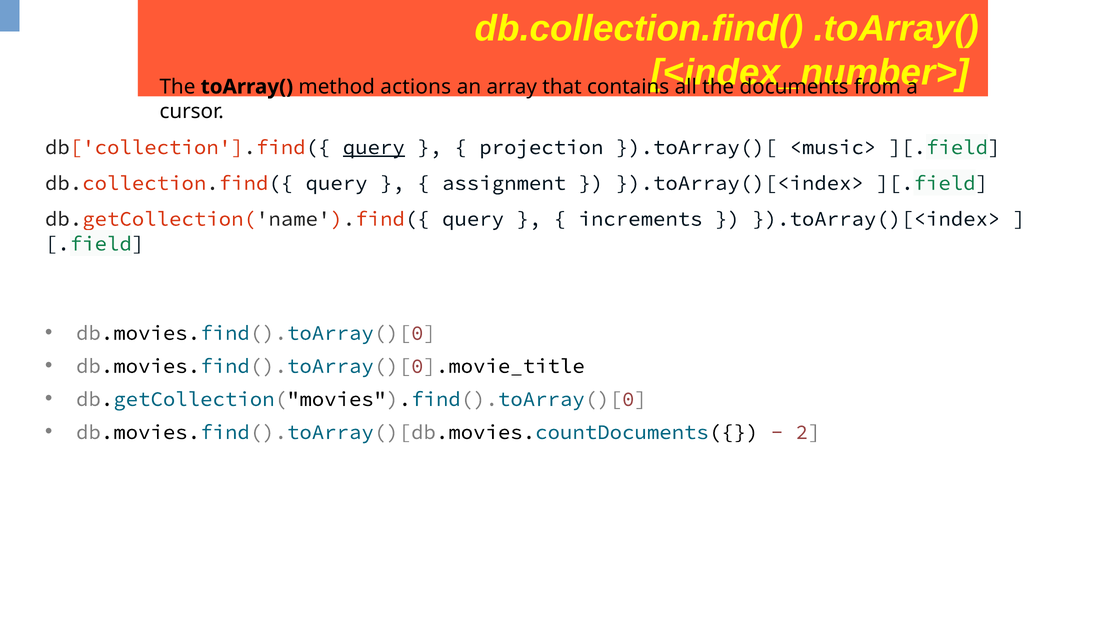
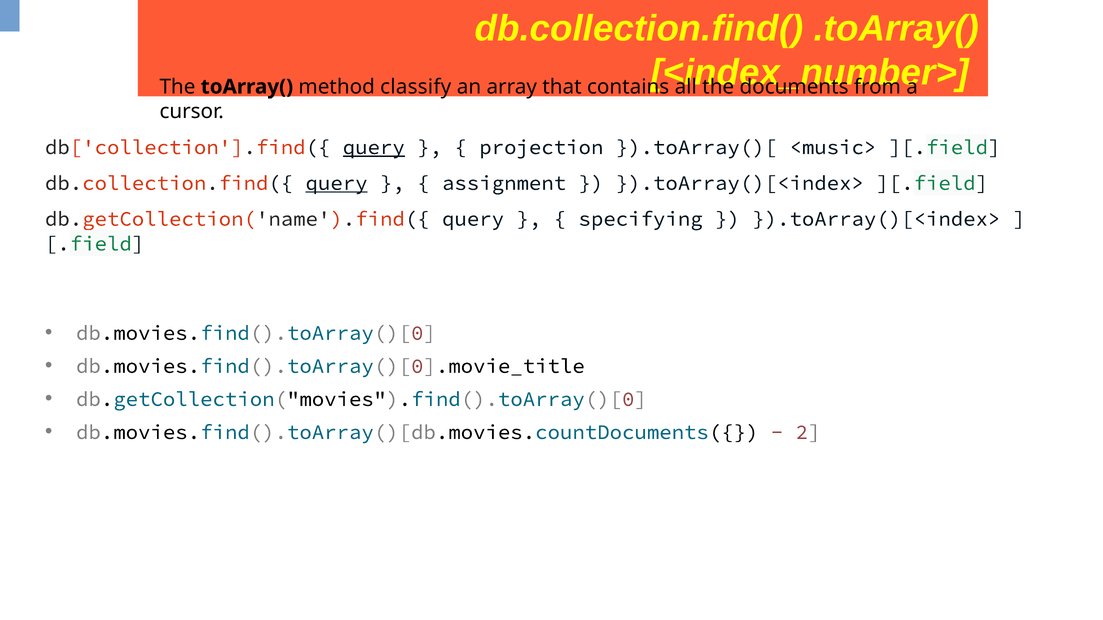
actions: actions -> classify (416, 87)
query underline: none -> present (337, 183)
increments: increments -> specifying (641, 219)
